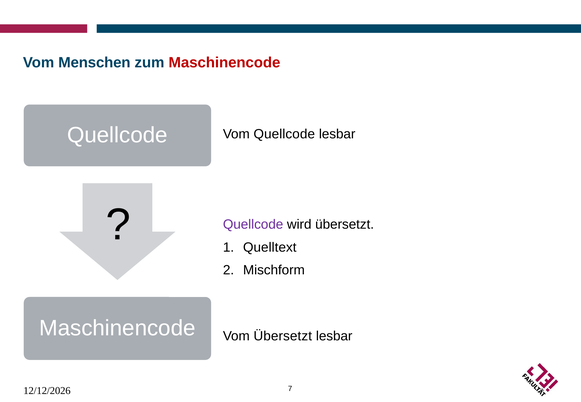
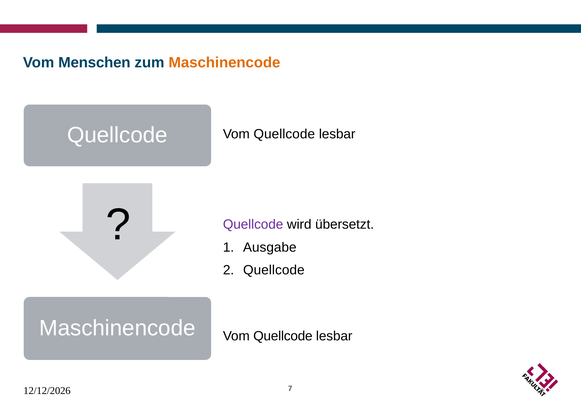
Maschinencode colour: red -> orange (224, 63)
Quelltext: Quelltext -> Ausgabe (270, 247)
Mischform: Mischform -> Quellcode (274, 270)
Übersetzt: Übersetzt -> Quellcode (283, 336)
